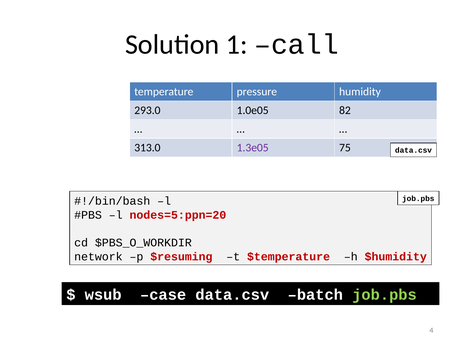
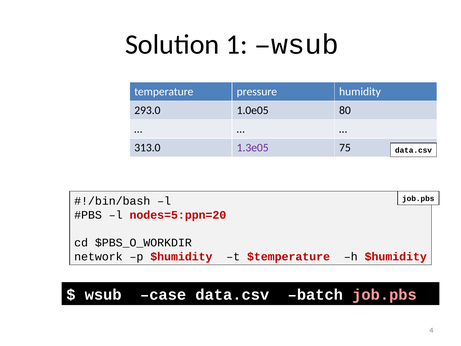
1 call: call -> wsub (296, 45)
82: 82 -> 80 (345, 110)
p $resuming: $resuming -> $humidity (181, 256)
job.pbs colour: light green -> pink (384, 294)
